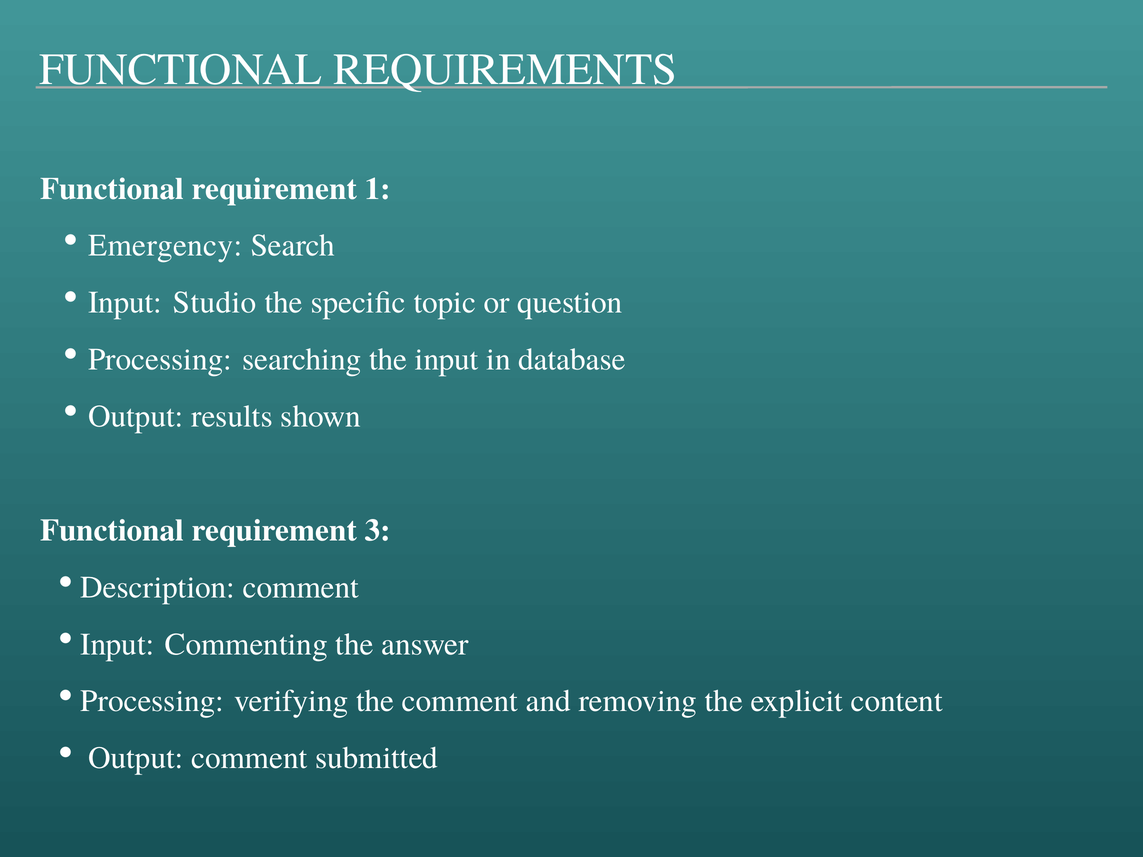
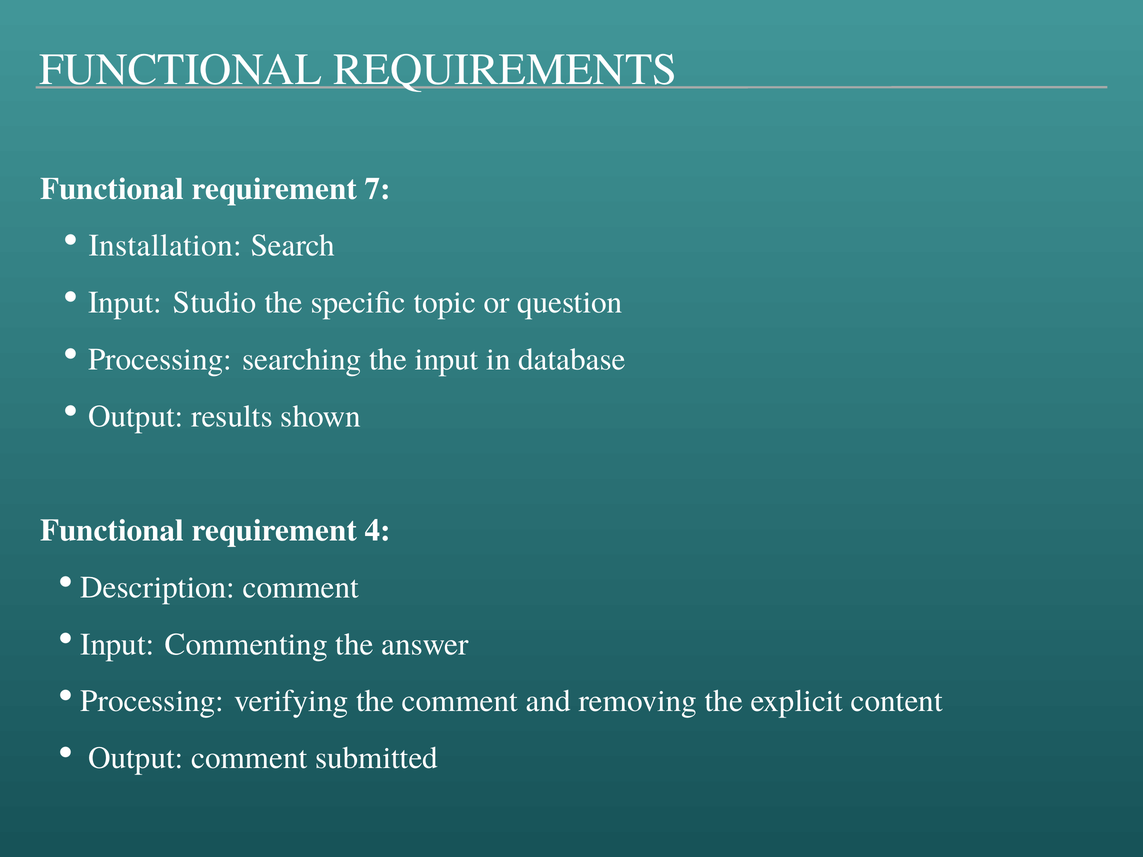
1: 1 -> 7 (378, 189)
Emergency: Emergency -> Installation (165, 246)
3: 3 -> 4 (378, 530)
